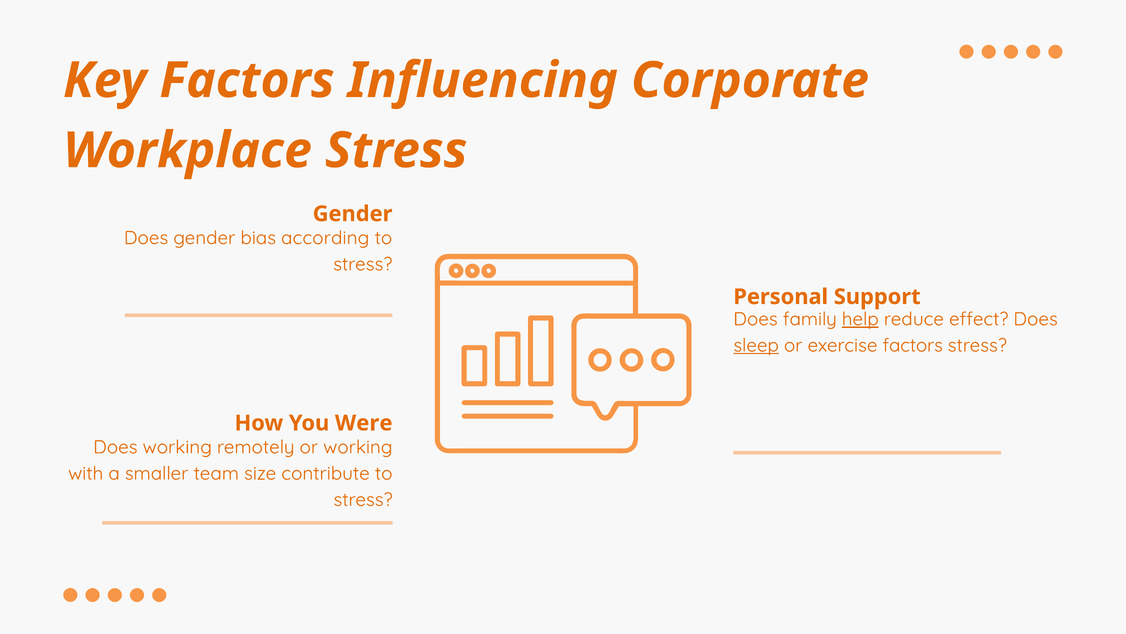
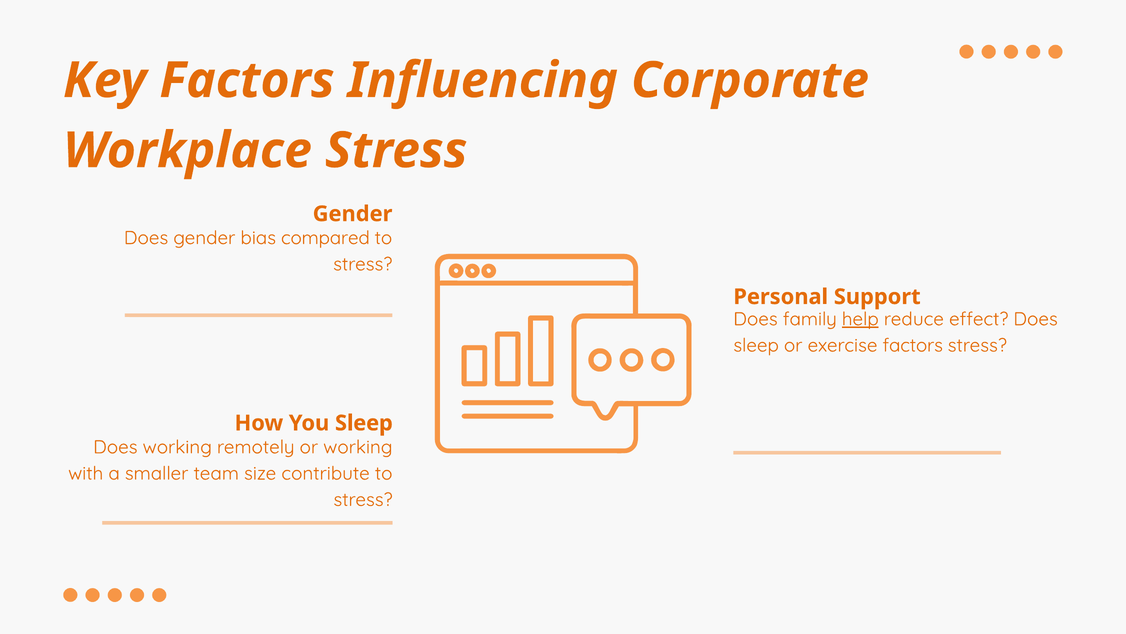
according: according -> compared (325, 238)
sleep underline: present -> none (756, 345)
You Were: Were -> Sleep (364, 423)
